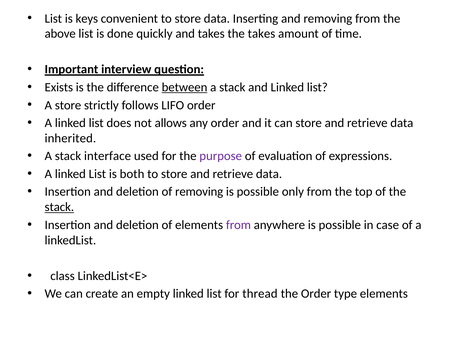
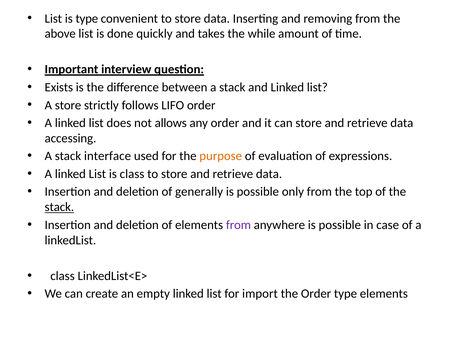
is keys: keys -> type (87, 18)
the takes: takes -> while (262, 34)
between underline: present -> none (185, 87)
inherited: inherited -> accessing (70, 138)
purpose colour: purple -> orange (221, 156)
is both: both -> class (132, 174)
of removing: removing -> generally (199, 192)
thread: thread -> import (260, 293)
